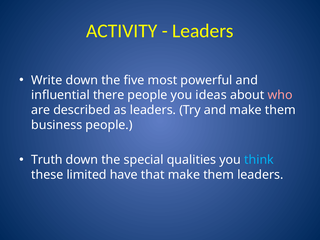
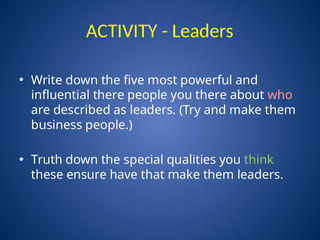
you ideas: ideas -> there (211, 95)
think colour: light blue -> light green (259, 160)
limited: limited -> ensure (87, 175)
